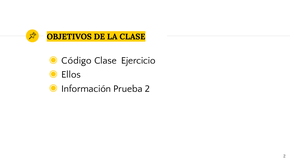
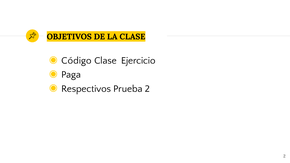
Ellos: Ellos -> Paga (71, 75)
Información: Información -> Respectivos (86, 89)
